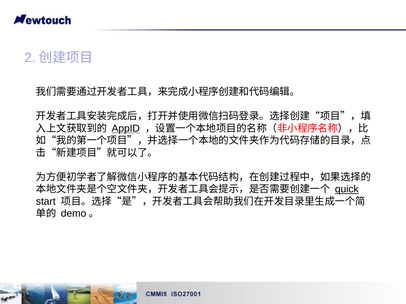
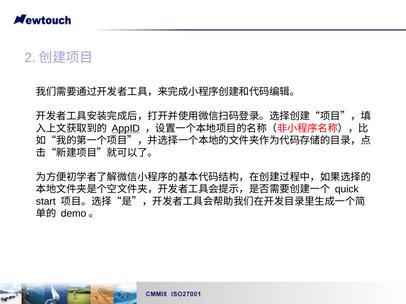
quick underline: present -> none (347, 190)
